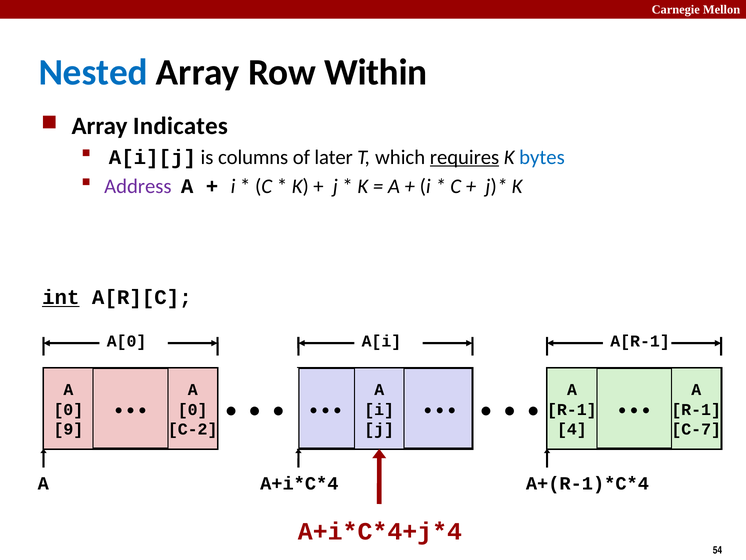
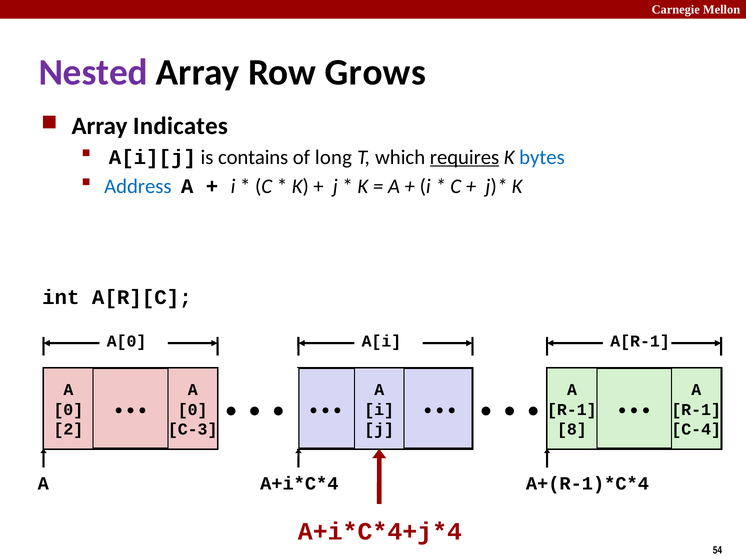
Nested colour: blue -> purple (93, 72)
Within: Within -> Grows (375, 72)
columns: columns -> contains (253, 157)
later: later -> long (333, 157)
Address colour: purple -> blue (138, 186)
int underline: present -> none (61, 297)
9: 9 -> 2 (68, 429)
C-2: C-2 -> C-3 (193, 429)
4: 4 -> 8 (572, 429)
C-7: C-7 -> C-4 (696, 429)
